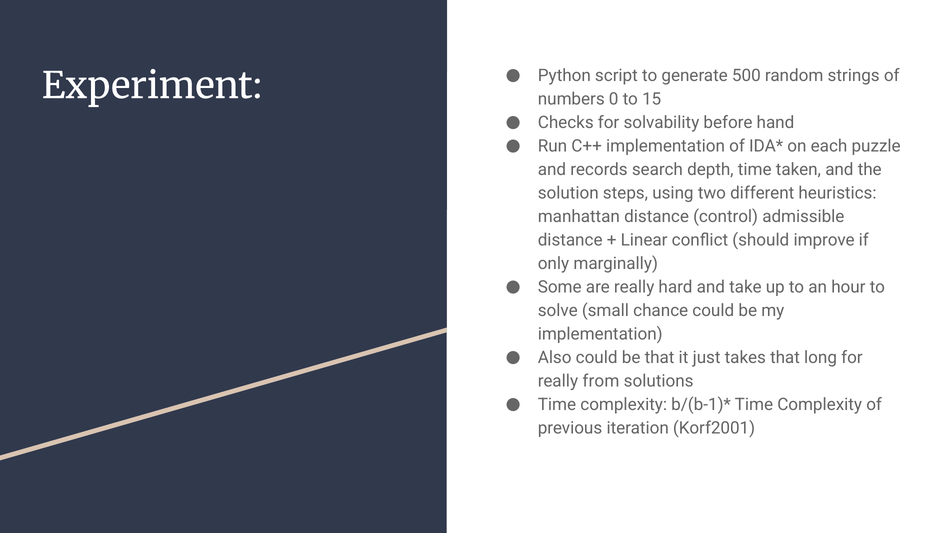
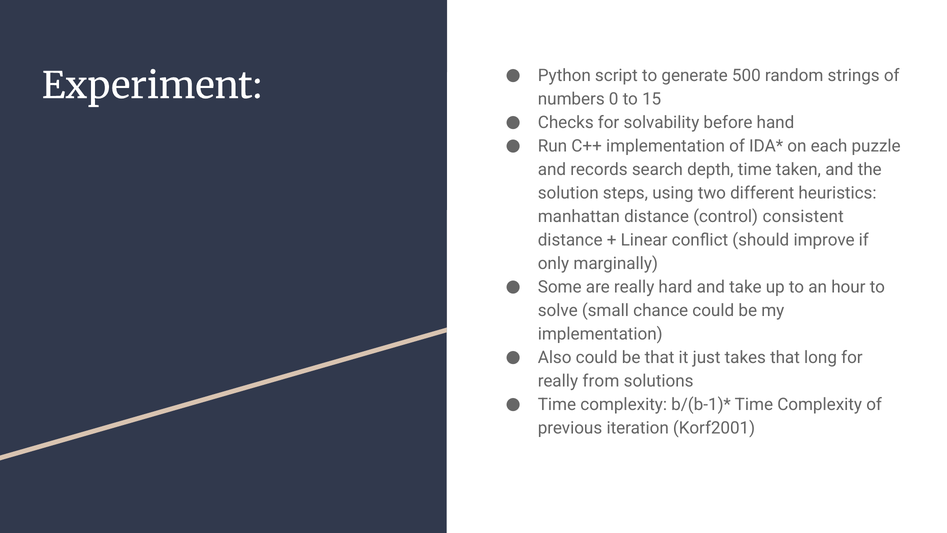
admissible: admissible -> consistent (803, 217)
